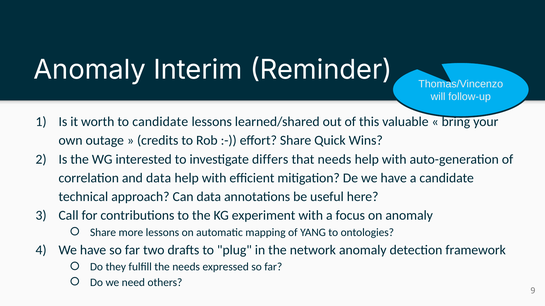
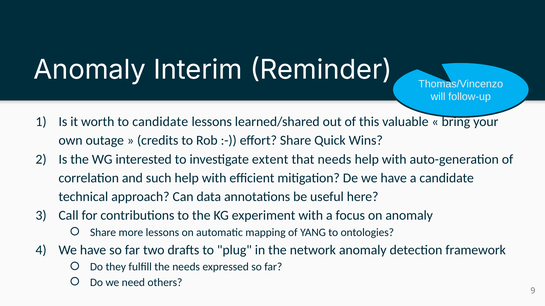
differs: differs -> extent (270, 160)
and data: data -> such (159, 178)
